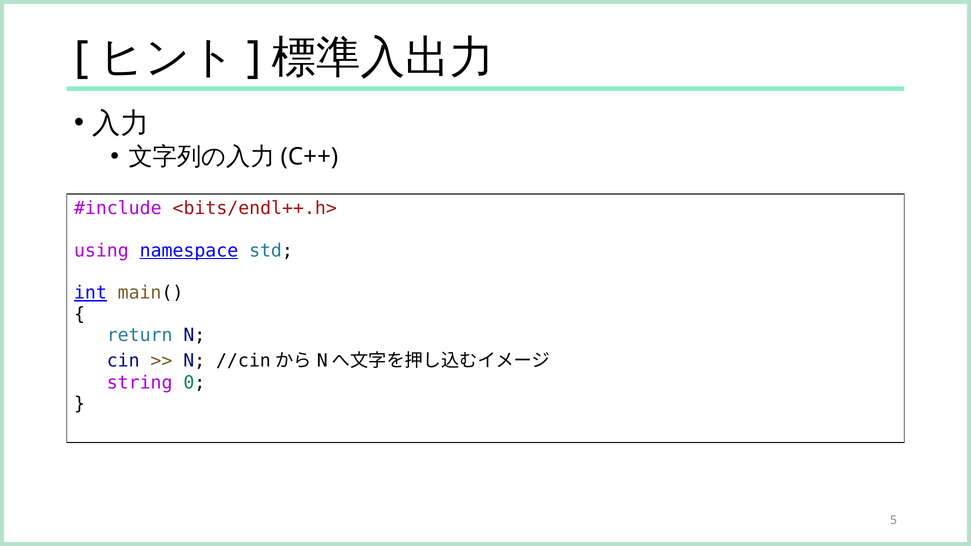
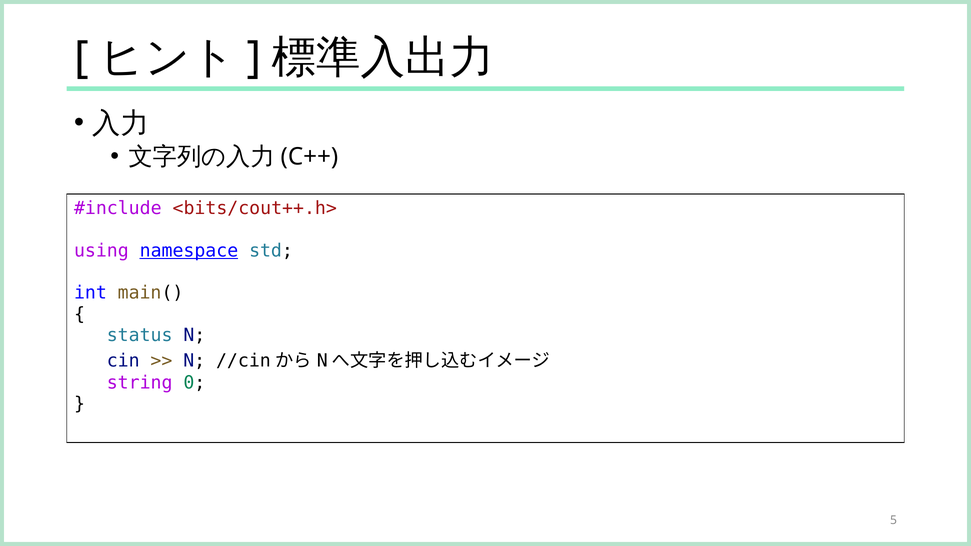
<bits/endl++.h>: <bits/endl++.h> -> <bits/cout++.h> (255, 209)
int underline: present -> none (90, 293)
return: return -> status (140, 335)
